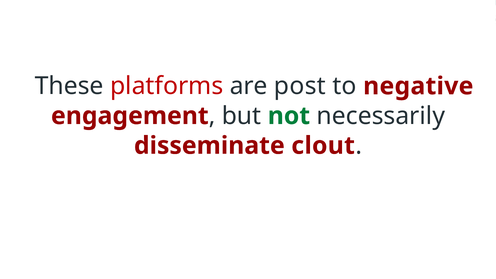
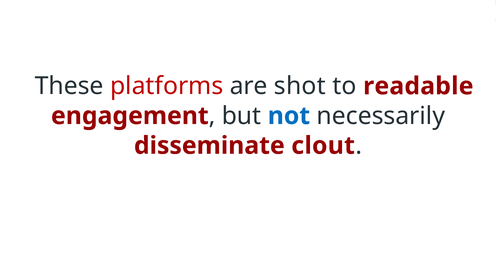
post: post -> shot (300, 86)
negative: negative -> readable (418, 86)
not colour: green -> blue (289, 116)
